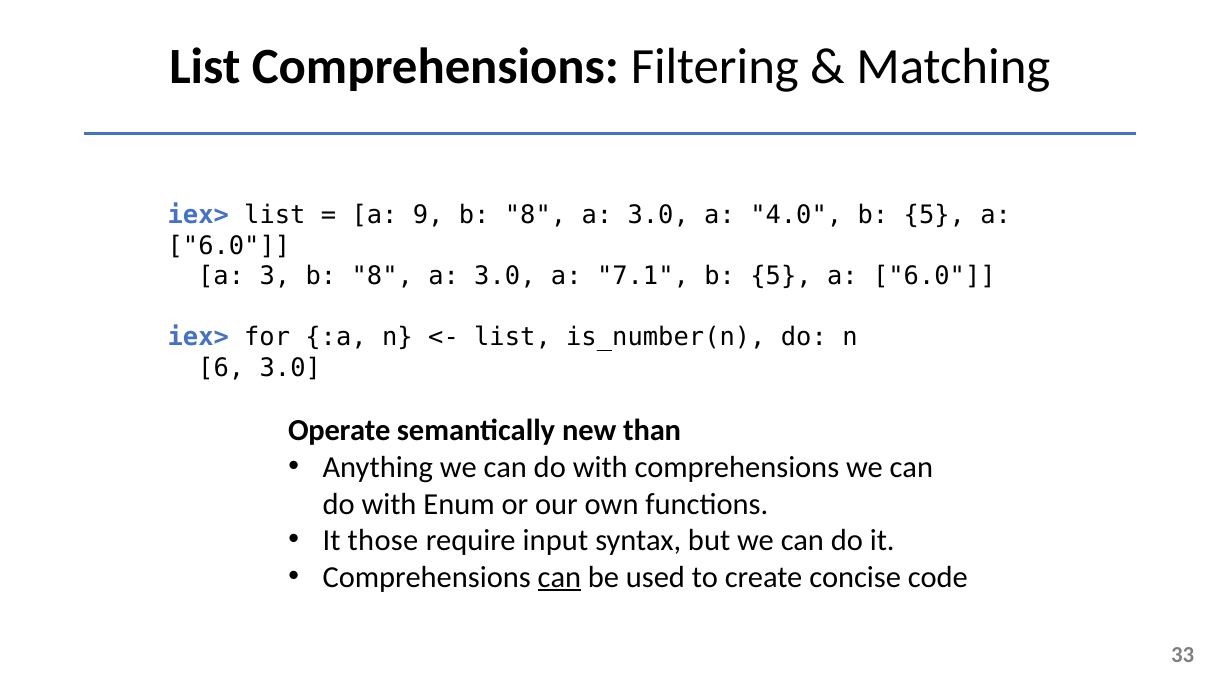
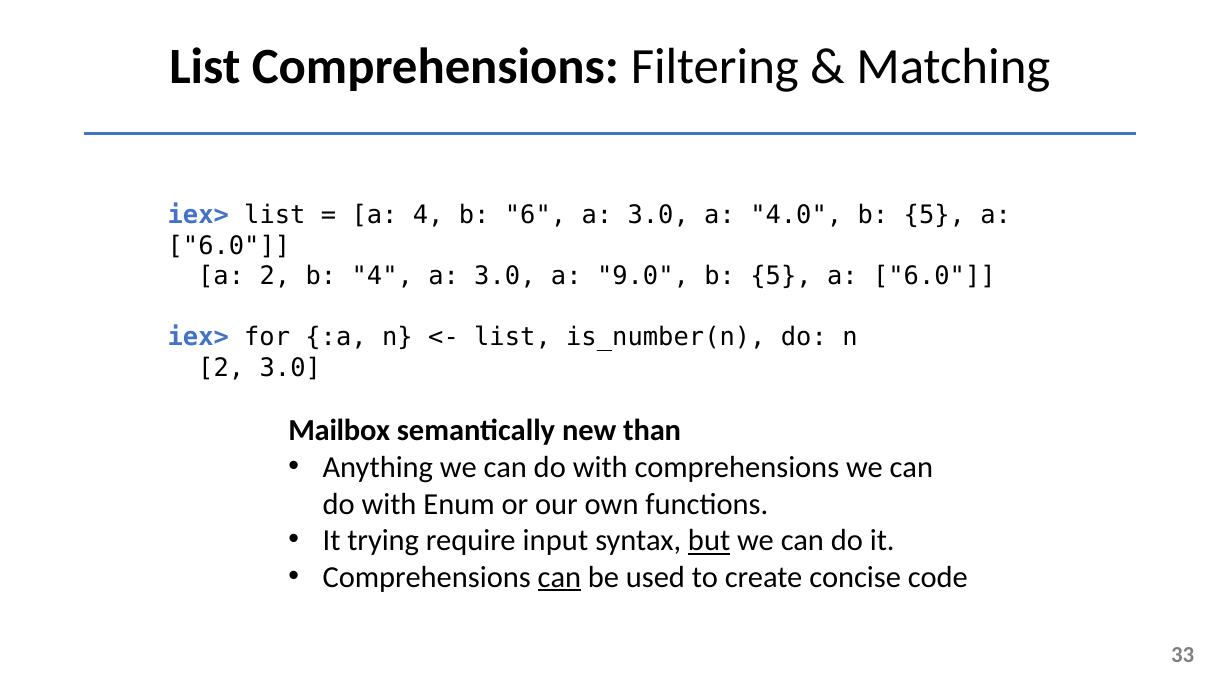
a 9: 9 -> 4 (428, 215)
8: 8 -> 6 (536, 215)
a 3: 3 -> 2 (275, 276)
8: 8 -> 4 (382, 276)
7.1: 7.1 -> 9.0 (643, 276)
6: 6 -> 2 (221, 368)
Operate: Operate -> Mailbox (339, 431)
those: those -> trying (383, 541)
but underline: none -> present (709, 541)
